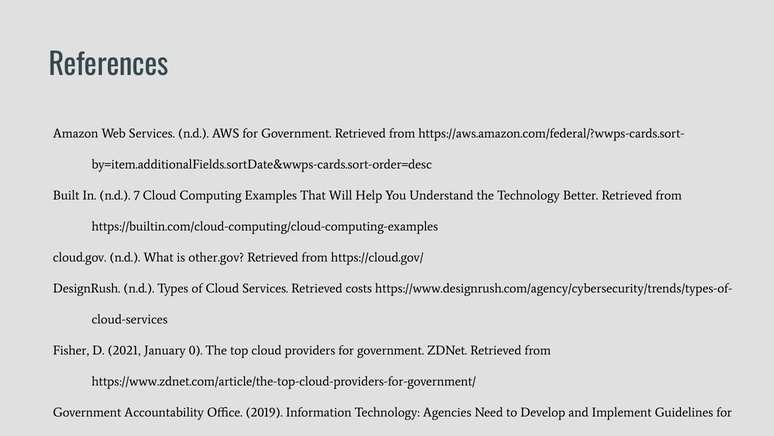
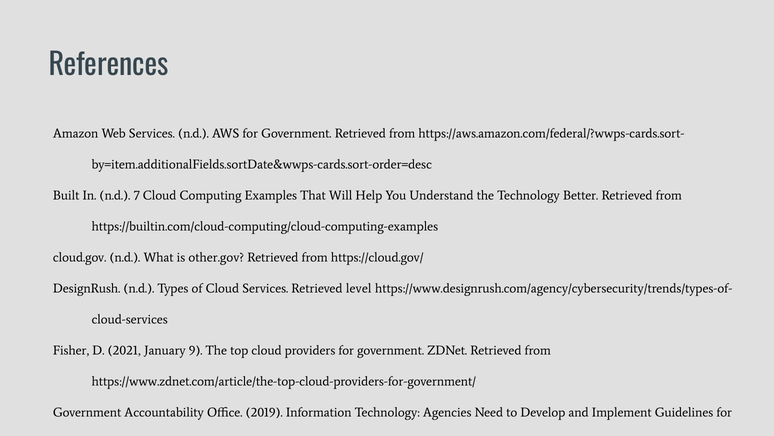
costs: costs -> level (359, 288)
0: 0 -> 9 (196, 350)
